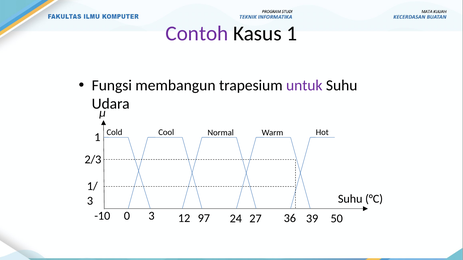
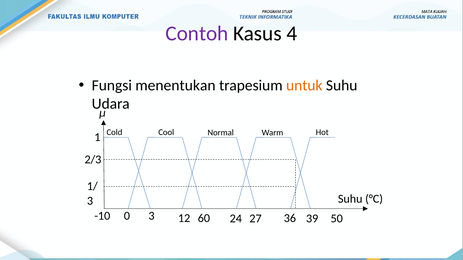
Kasus 1: 1 -> 4 (292, 34)
membangun: membangun -> menentukan (175, 86)
untuk colour: purple -> orange (304, 86)
97: 97 -> 60 (204, 219)
